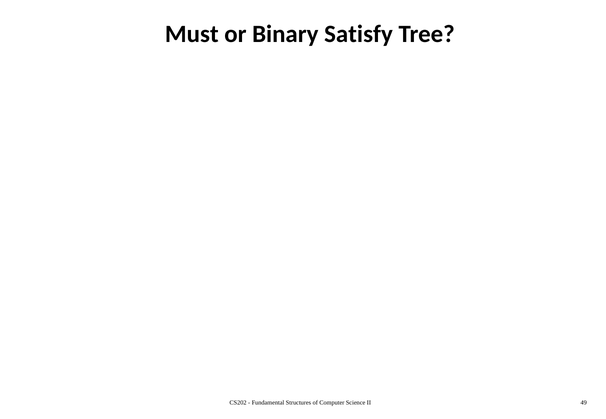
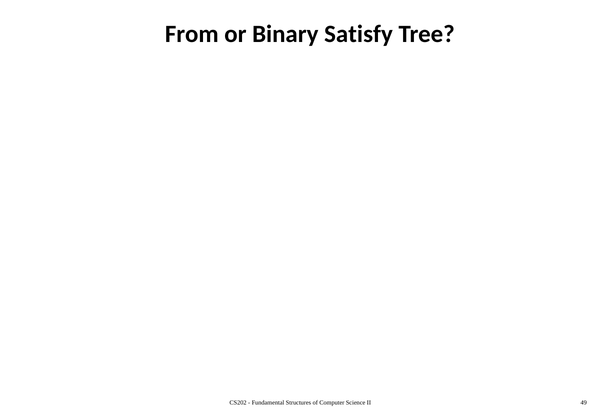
Must: Must -> From (192, 34)
